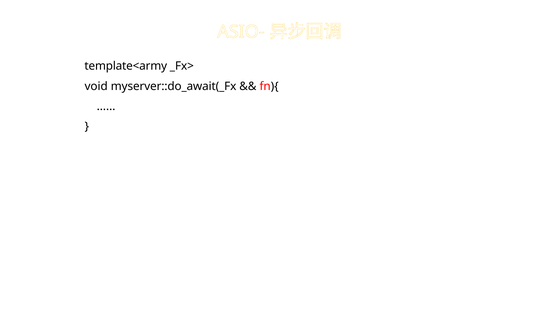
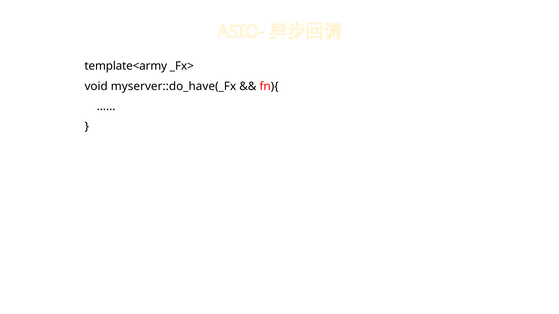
myserver::do_await(_Fx: myserver::do_await(_Fx -> myserver::do_have(_Fx (174, 86)
